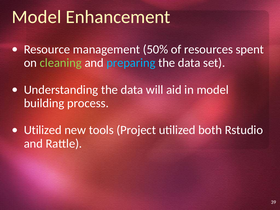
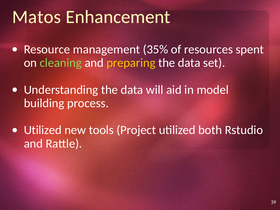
Model: Model -> Matos (37, 17)
50%: 50% -> 35% (155, 49)
preparing colour: light blue -> yellow (131, 63)
